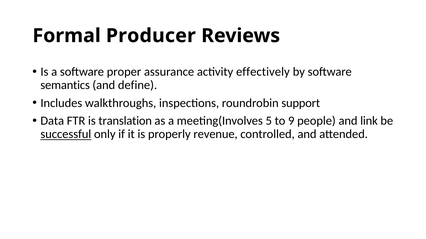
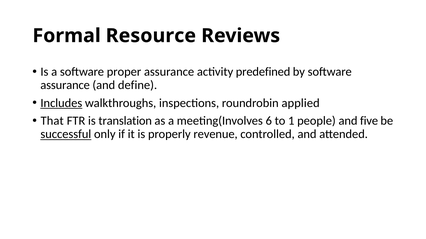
Producer: Producer -> Resource (151, 36)
effectively: effectively -> predefined (263, 72)
semantics: semantics -> assurance (65, 85)
Includes underline: none -> present (61, 103)
support: support -> applied (301, 103)
Data: Data -> That (52, 121)
5: 5 -> 6 (269, 121)
9: 9 -> 1 (291, 121)
link: link -> five (369, 121)
